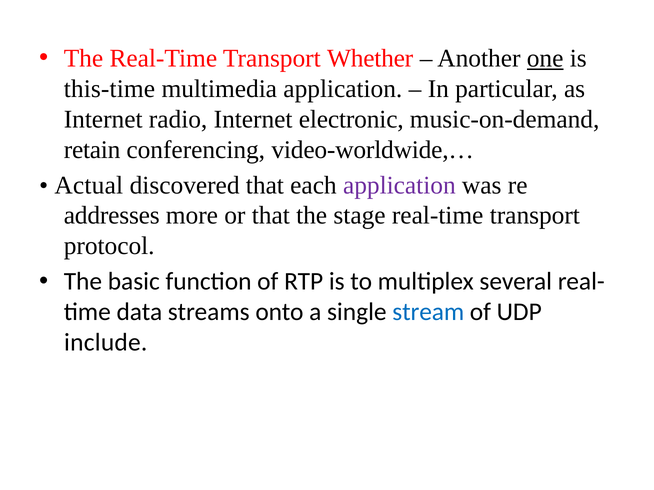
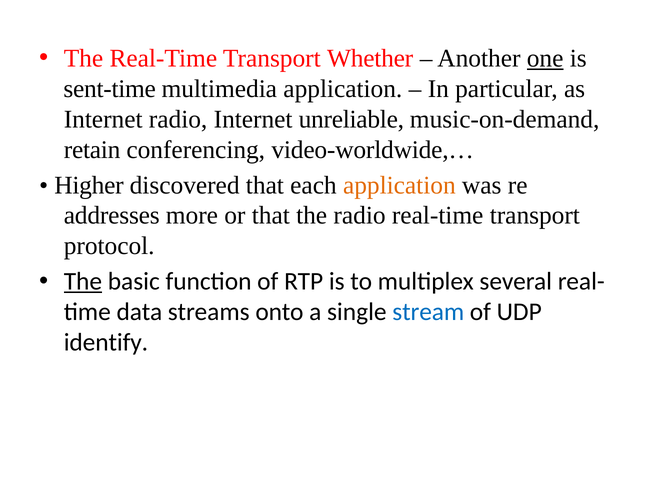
this-time: this-time -> sent-time (110, 89)
electronic: electronic -> unreliable (351, 119)
Actual: Actual -> Higher (89, 185)
application colour: purple -> orange (399, 185)
the stage: stage -> radio (360, 216)
The underline: none -> present (83, 282)
include: include -> identify (106, 343)
